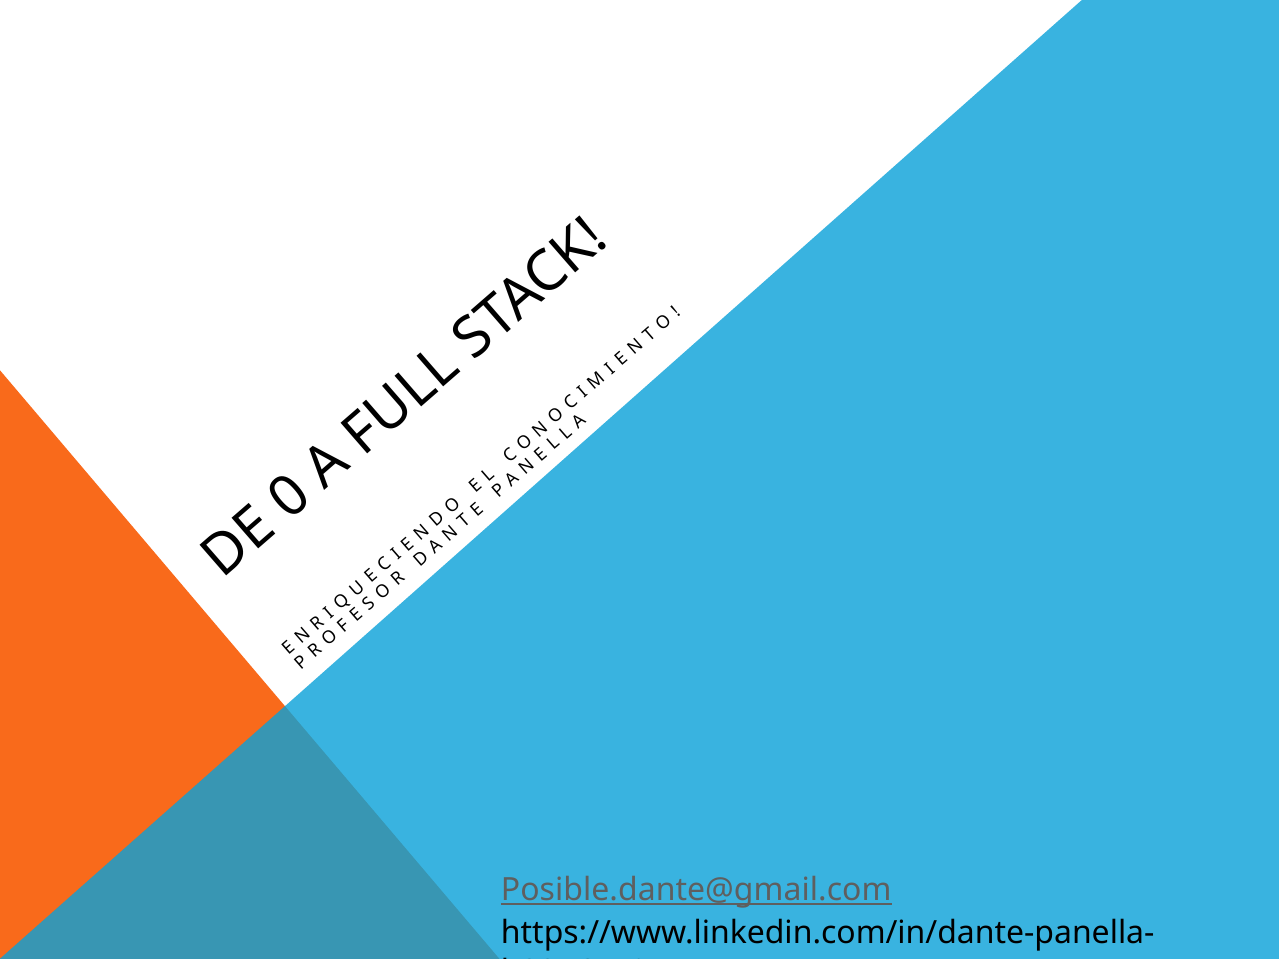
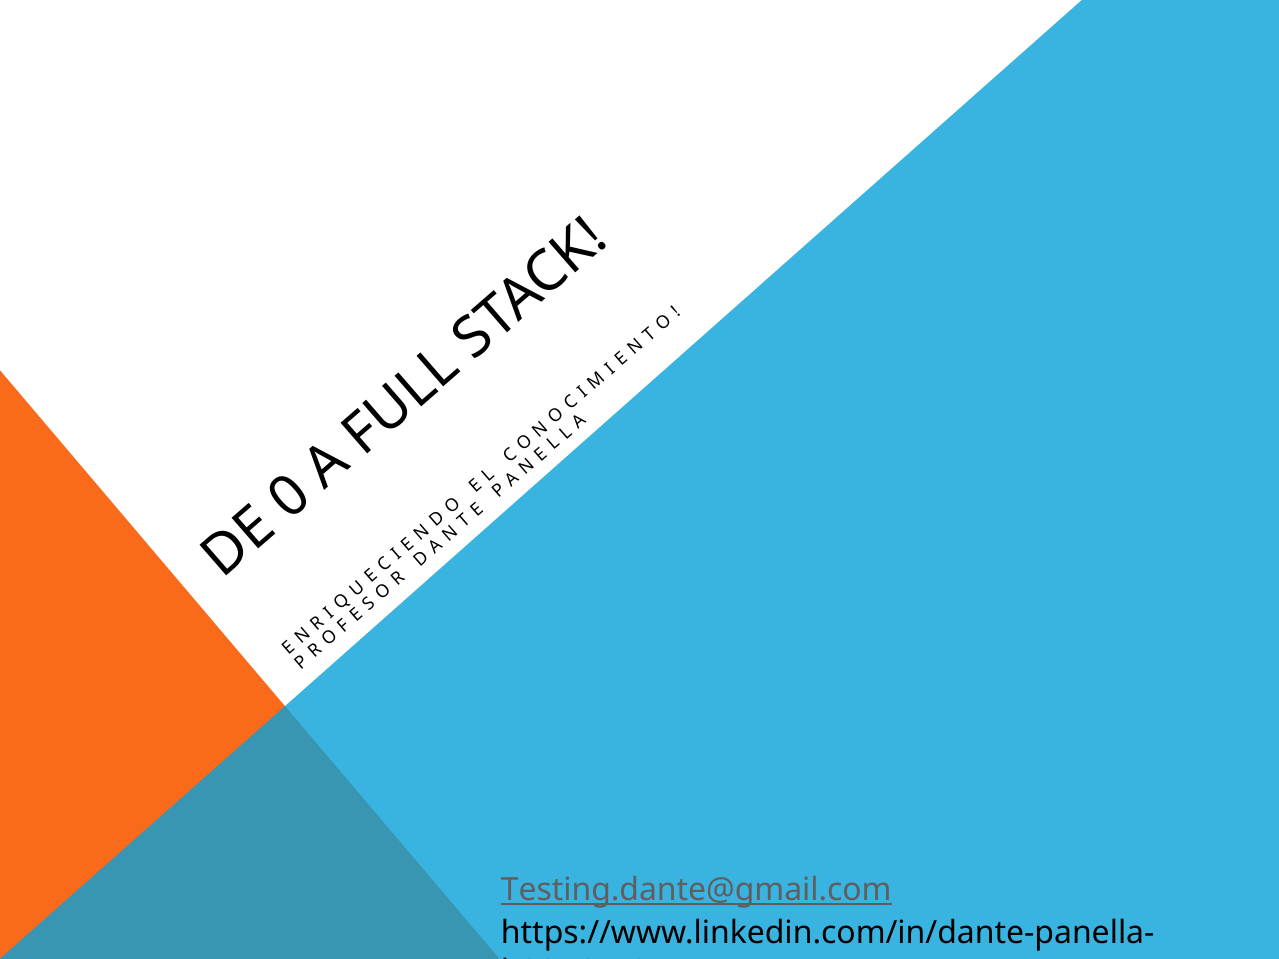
Posible.dante@gmail.com: Posible.dante@gmail.com -> Testing.dante@gmail.com (696, 890)
